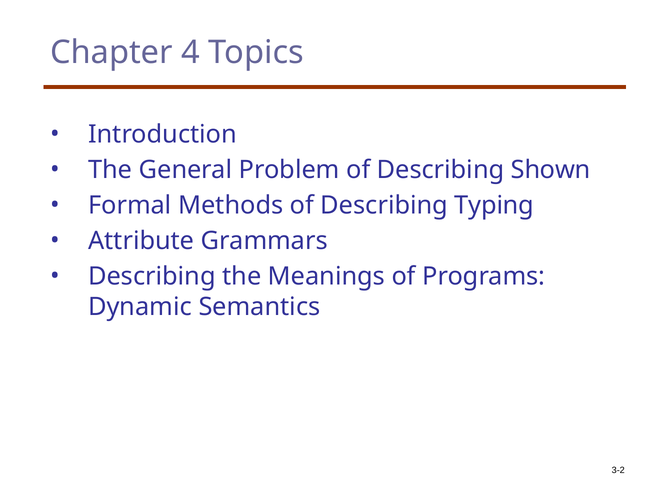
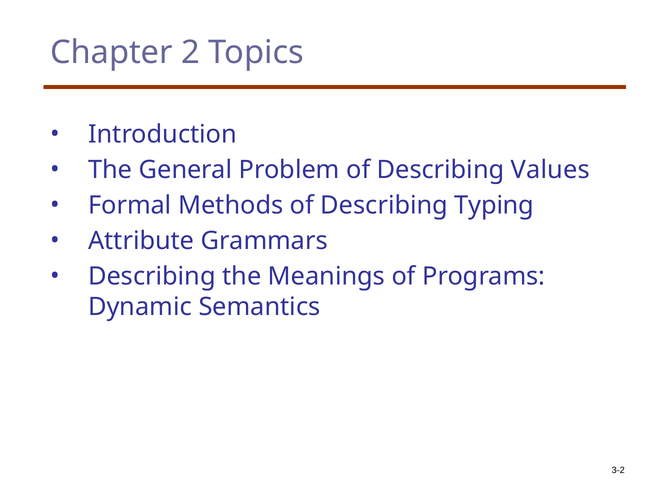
4: 4 -> 2 (191, 52)
Shown: Shown -> Values (550, 170)
